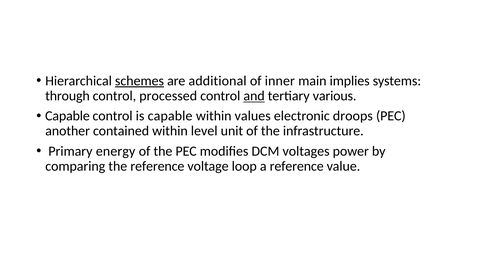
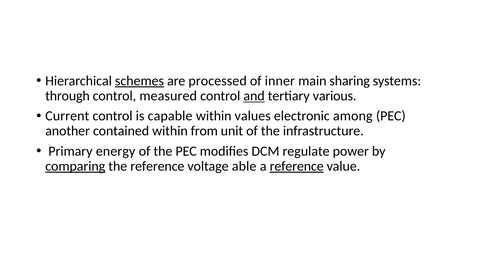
additional: additional -> processed (218, 81)
implies: implies -> sharing (350, 81)
processed: processed -> measured (168, 96)
Capable: Capable -> Current (67, 116)
droops: droops -> among (353, 116)
level: level -> from (204, 131)
voltages: voltages -> regulate (306, 151)
comparing underline: none -> present (75, 166)
loop: loop -> able (244, 166)
reference underline: none -> present (297, 166)
